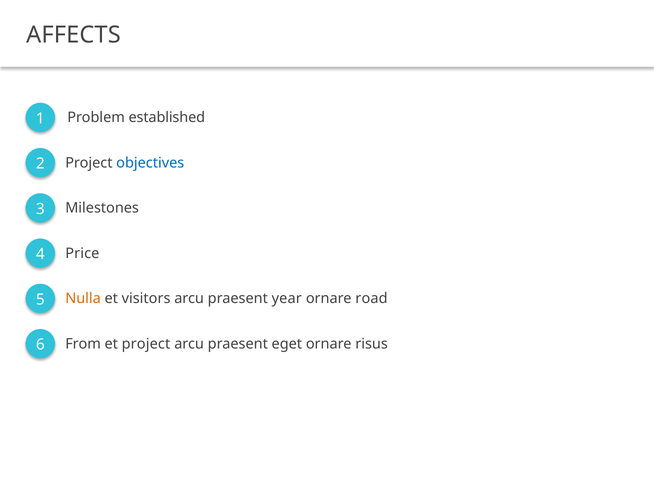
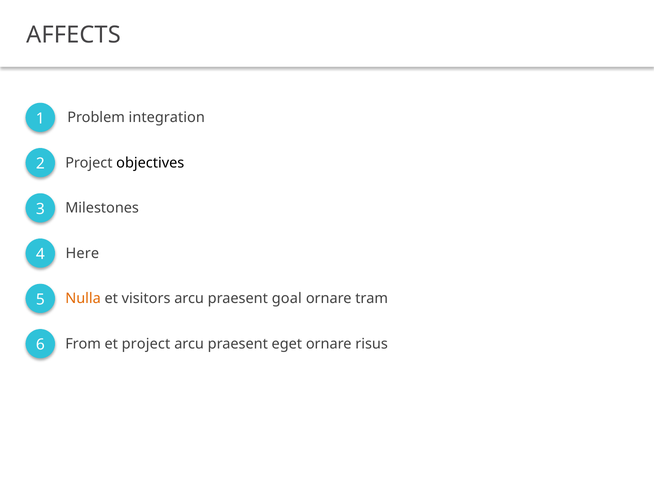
established: established -> integration (167, 117)
objectives colour: blue -> black (150, 163)
Price: Price -> Here (82, 253)
year: year -> goal (287, 298)
road: road -> tram (372, 298)
